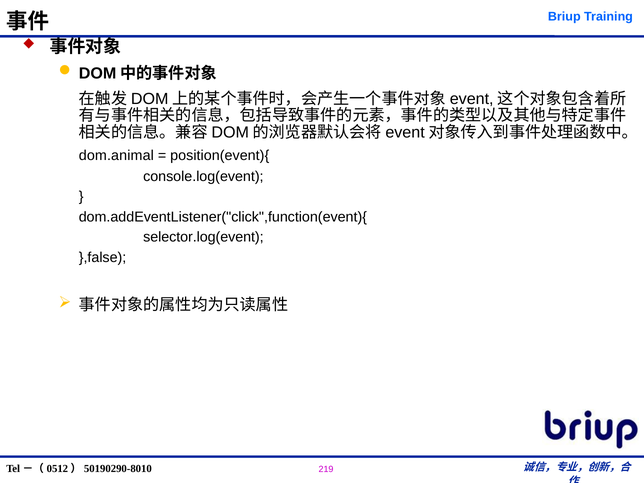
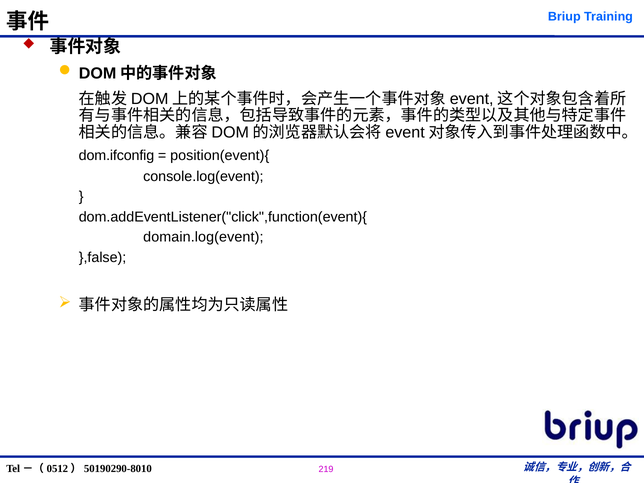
dom.animal: dom.animal -> dom.ifconfig (116, 156)
selector.log(event: selector.log(event -> domain.log(event (203, 237)
